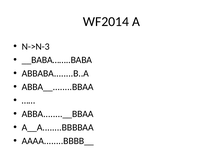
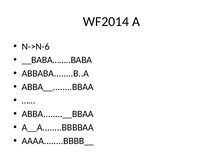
N->N-3: N->N-3 -> N->N-6 (36, 47)
